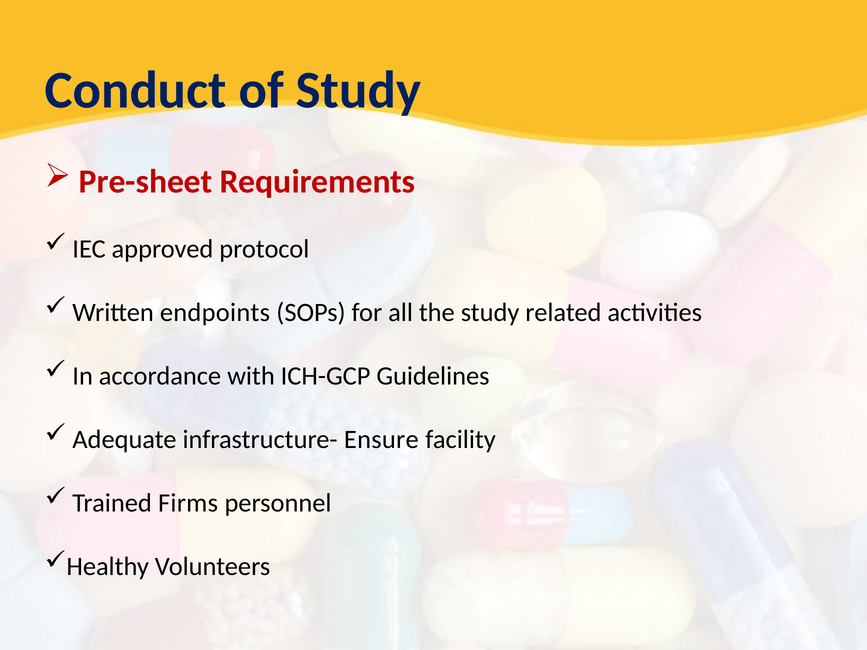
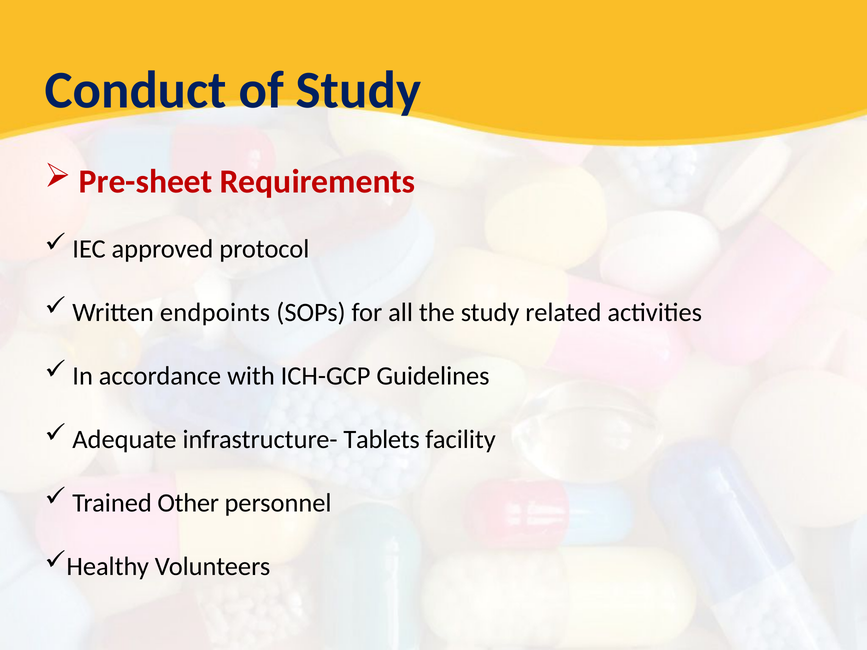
Ensure: Ensure -> Tablets (382, 440)
Firms: Firms -> Other (188, 503)
